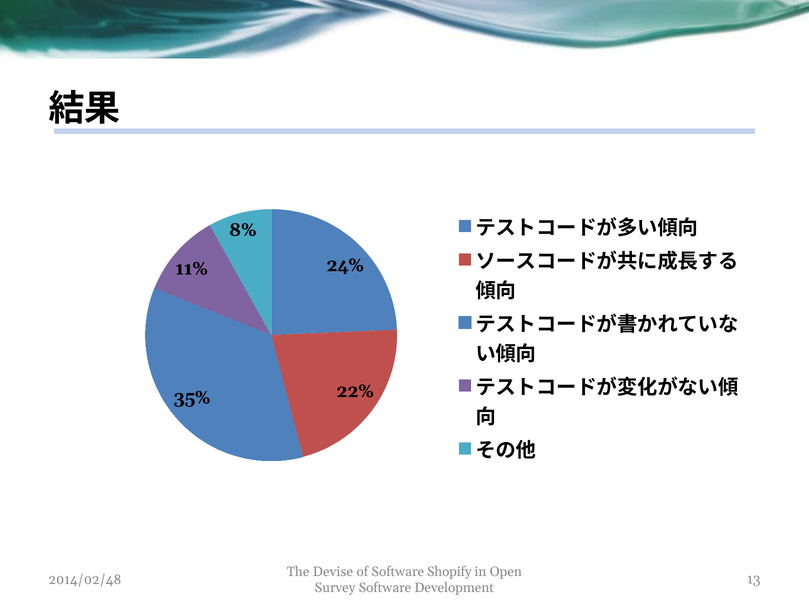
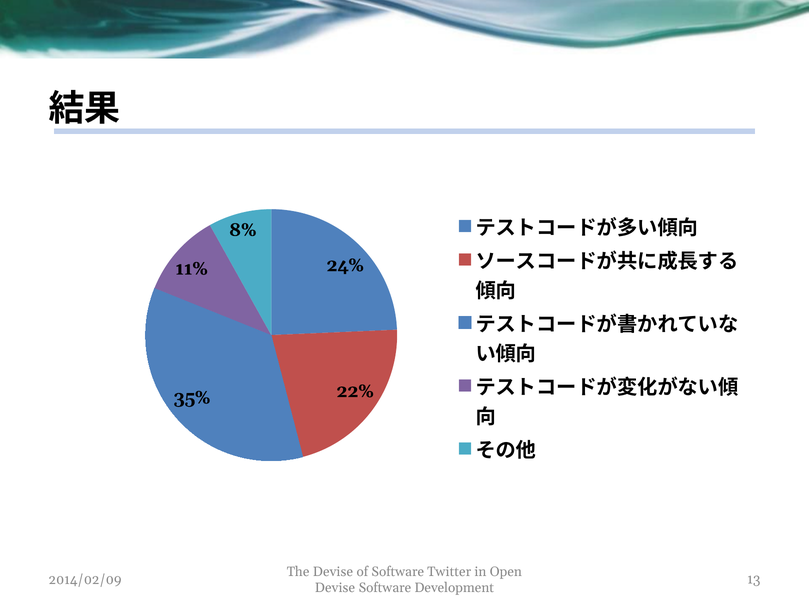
Shopify: Shopify -> Twitter (449, 571)
2014/02/48: 2014/02/48 -> 2014/02/09 (85, 579)
Survey: Survey -> Devise (335, 588)
